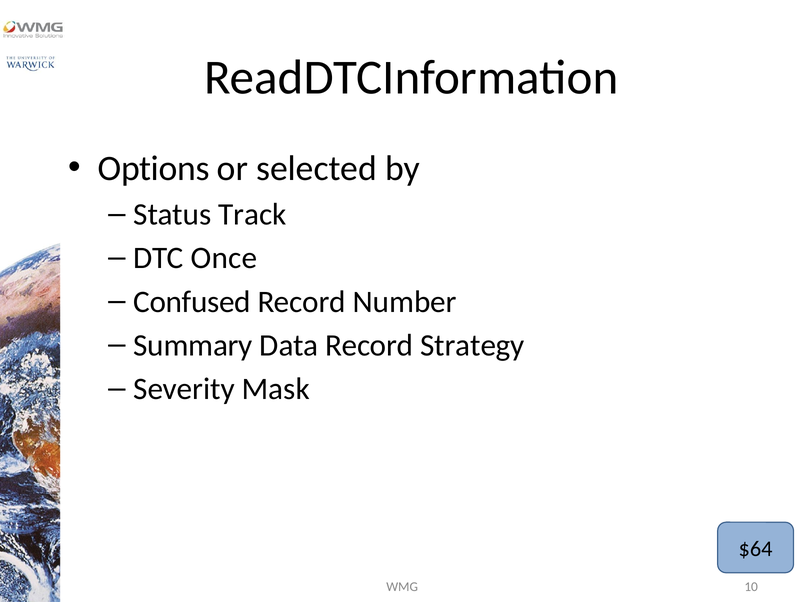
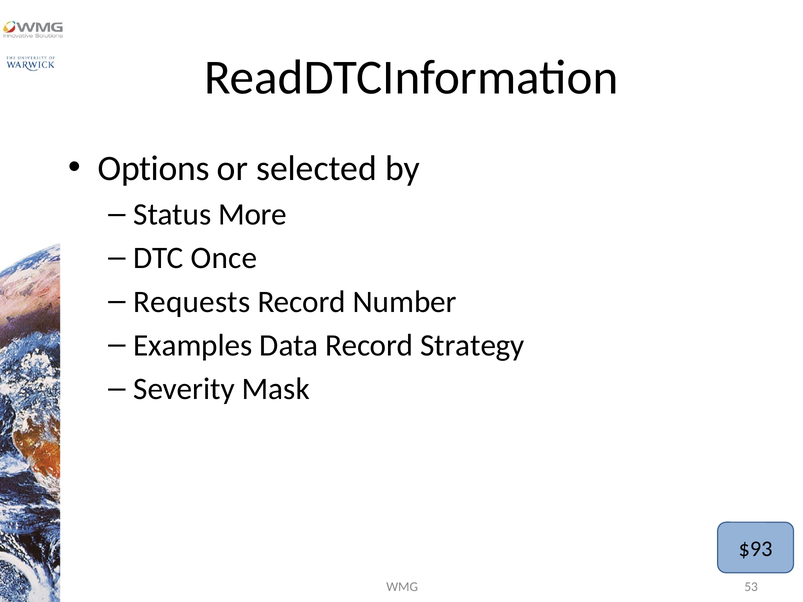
Track: Track -> More (252, 215)
Confused: Confused -> Requests (192, 302)
Summary: Summary -> Examples (193, 346)
$64: $64 -> $93 (756, 549)
10: 10 -> 53 (751, 587)
